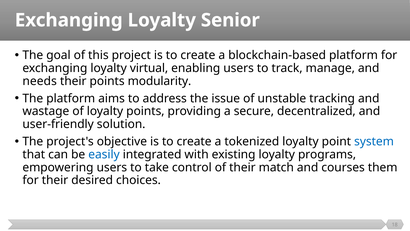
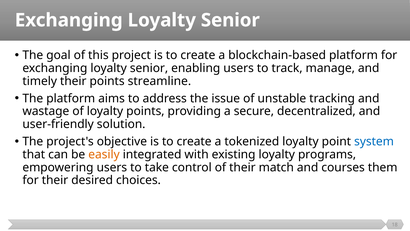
virtual: virtual -> senior (149, 68)
needs: needs -> timely (40, 81)
modularity: modularity -> streamline (159, 81)
easily colour: blue -> orange (104, 154)
